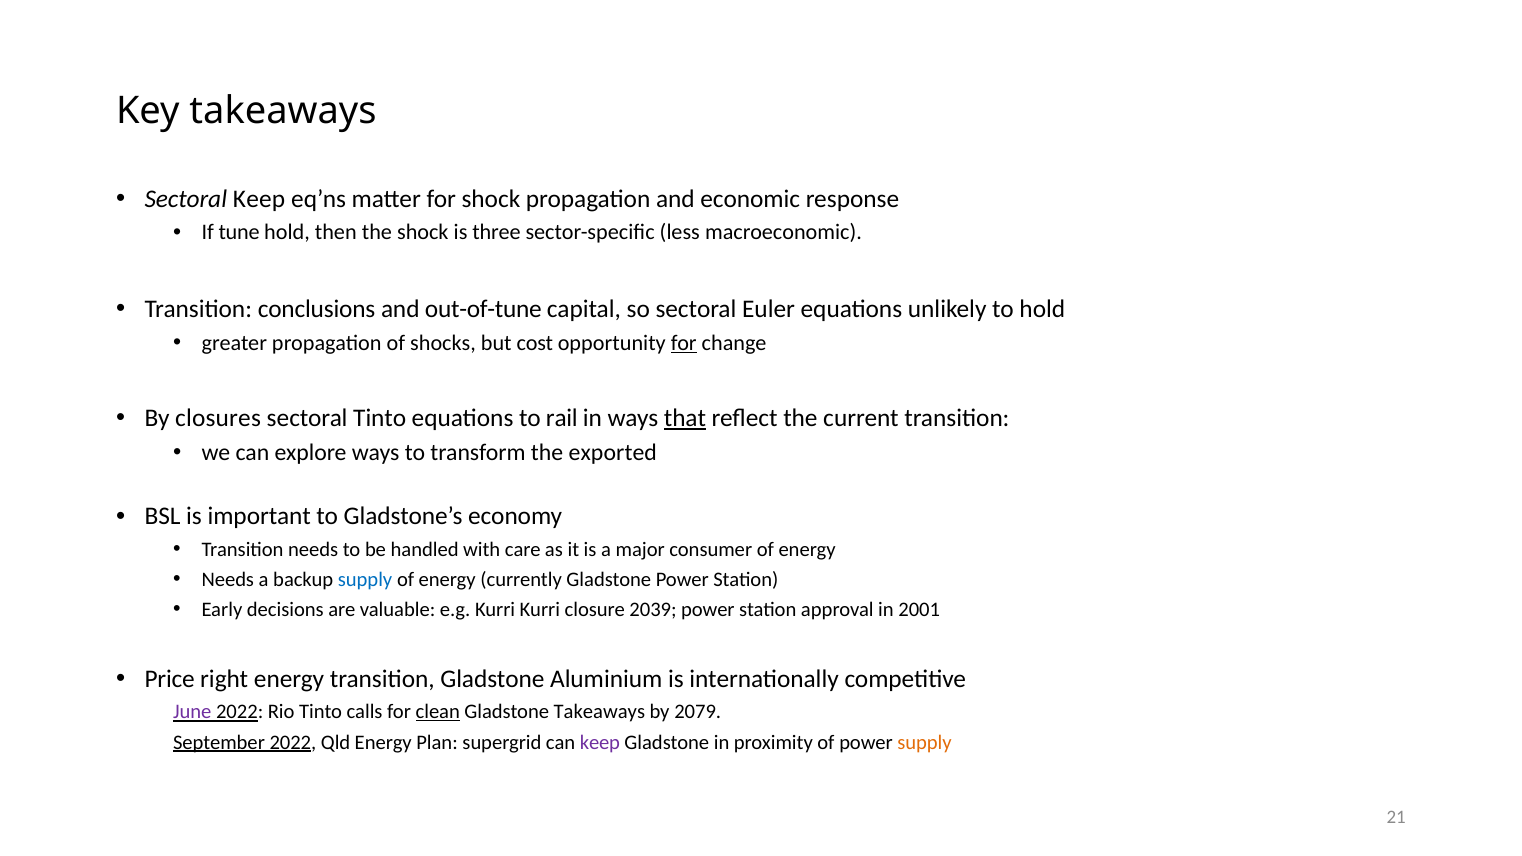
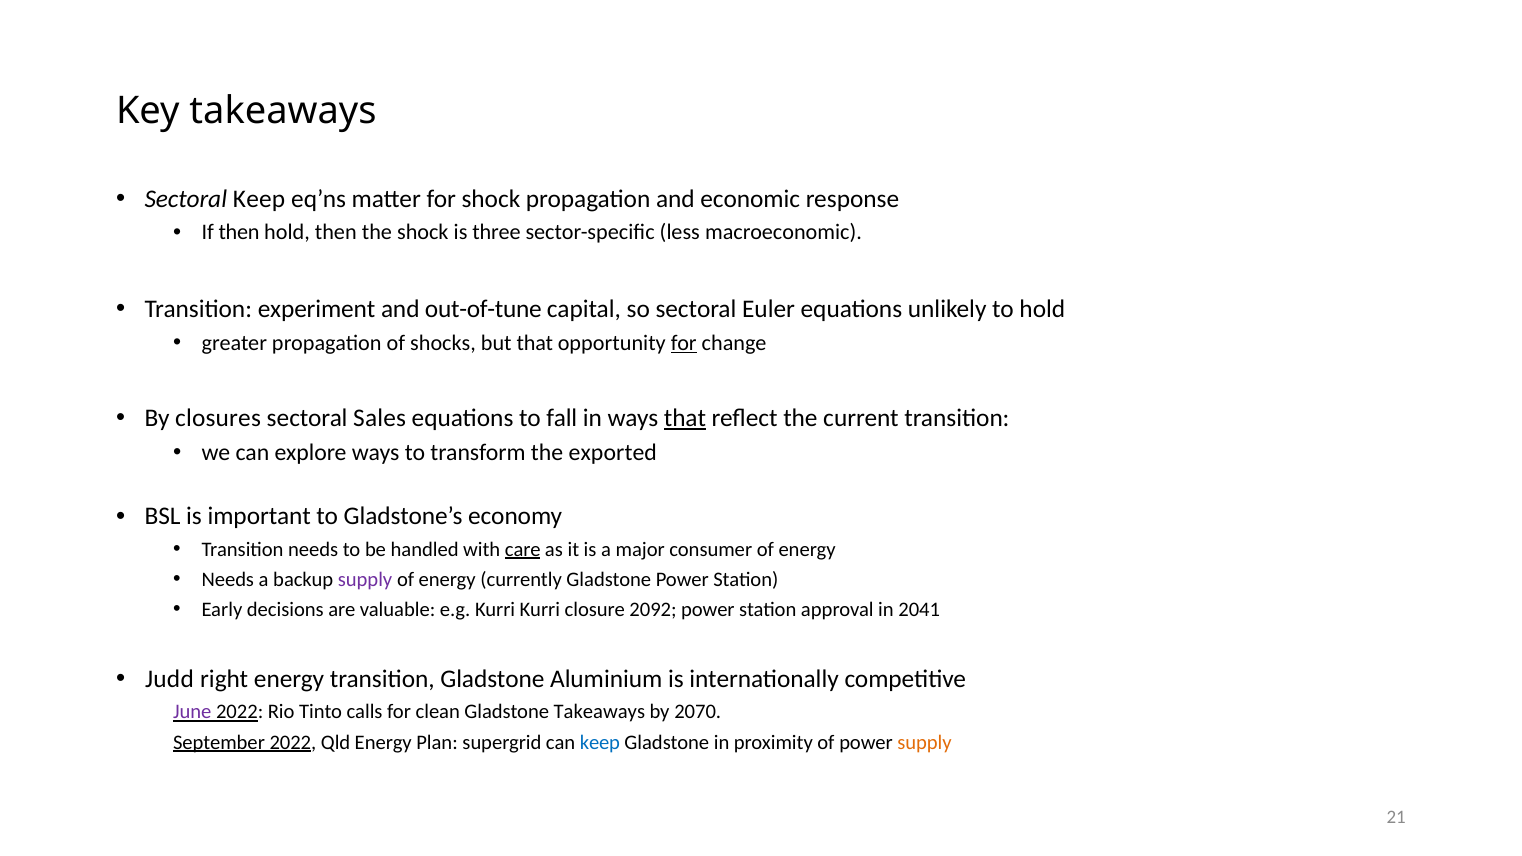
If tune: tune -> then (239, 233)
conclusions: conclusions -> experiment (317, 309)
but cost: cost -> that (535, 343)
sectoral Tinto: Tinto -> Sales (380, 418)
rail: rail -> fall (562, 418)
care underline: none -> present (523, 549)
supply colour: blue -> purple (365, 579)
2039: 2039 -> 2092 (653, 610)
2001: 2001 -> 2041 (919, 610)
Price: Price -> Judd (169, 679)
clean underline: present -> none (438, 712)
2079: 2079 -> 2070 (698, 712)
keep colour: purple -> blue (600, 742)
